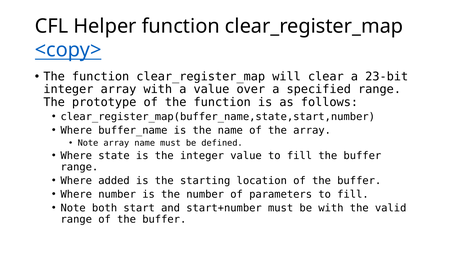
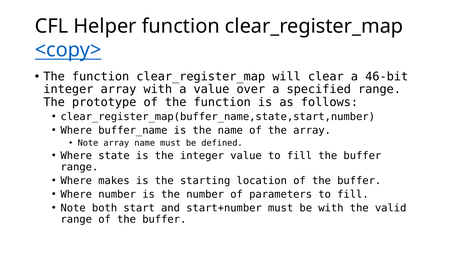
23-bit: 23-bit -> 46-bit (387, 76)
added: added -> makes (114, 181)
